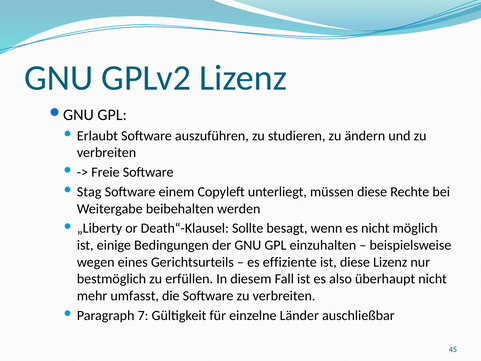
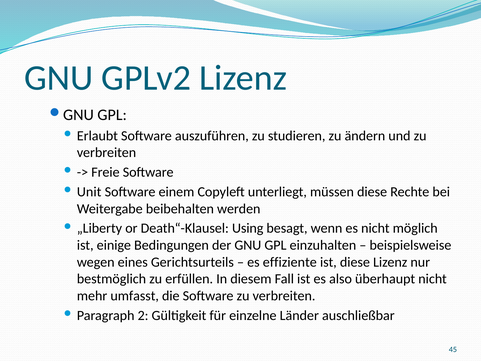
Stag: Stag -> Unit (89, 192)
Sollte: Sollte -> Using (248, 228)
7: 7 -> 2 (143, 315)
